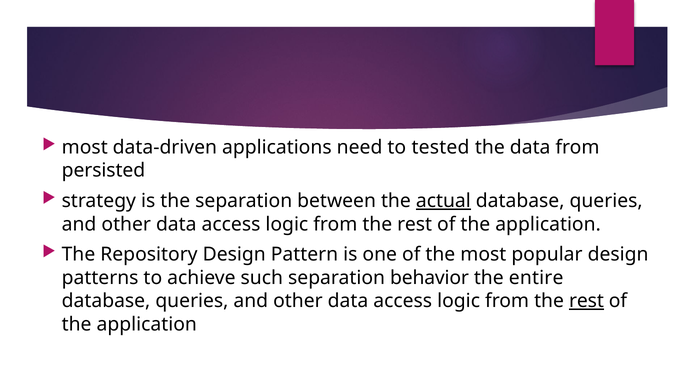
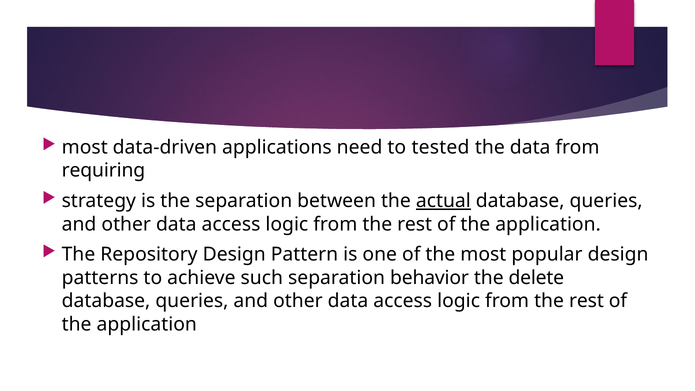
persisted: persisted -> requiring (103, 170)
entire: entire -> delete (536, 278)
rest underline: present -> none (586, 301)
